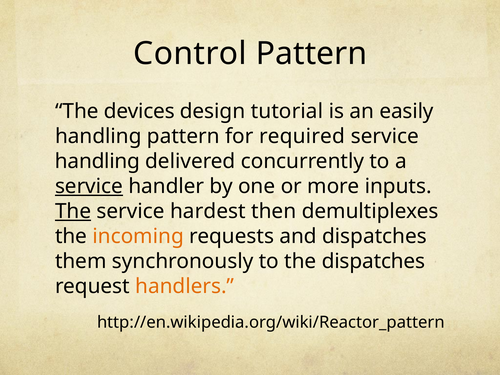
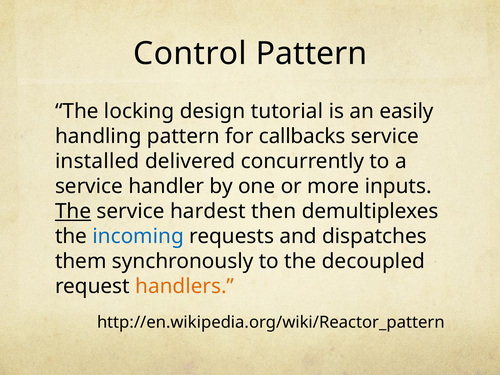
devices: devices -> locking (139, 111)
required: required -> callbacks (302, 136)
handling: handling -> installed (97, 161)
service underline: present -> none (89, 186)
incoming colour: orange -> blue (138, 236)
the dispatches: dispatches -> decoupled (373, 261)
